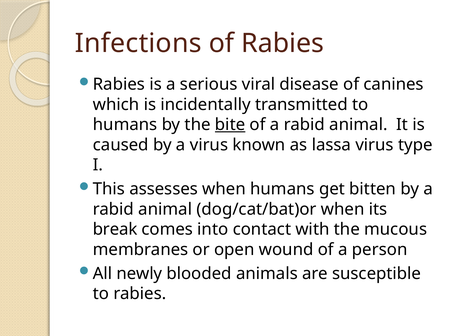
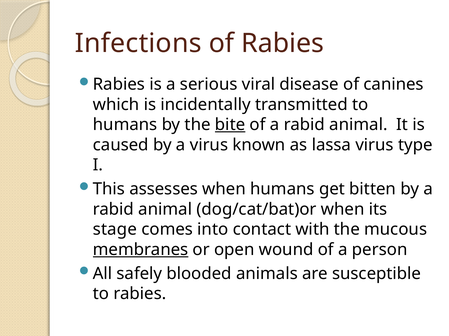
break: break -> stage (115, 230)
membranes underline: none -> present (141, 250)
newly: newly -> safely (139, 274)
